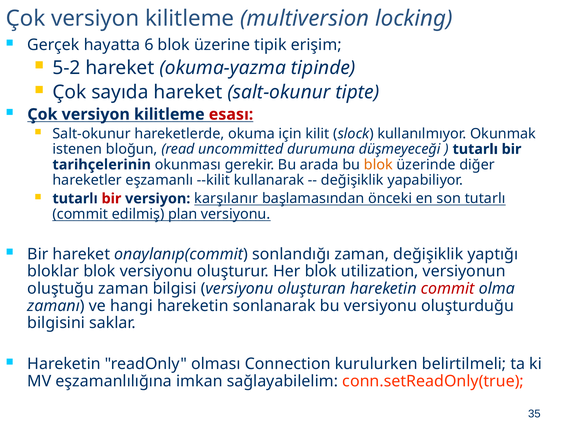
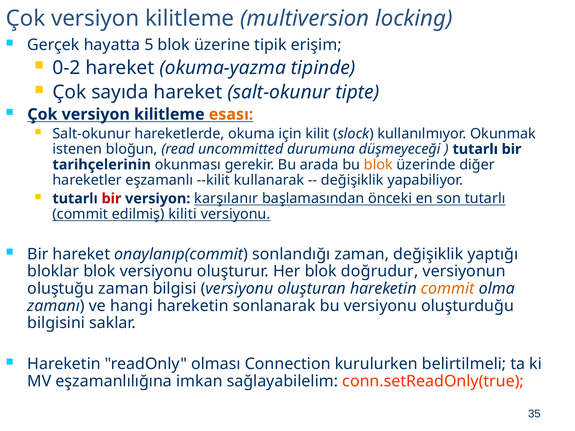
6: 6 -> 5 (149, 45)
5-2: 5-2 -> 0-2 (67, 68)
esası colour: red -> orange (231, 114)
plan: plan -> kiliti (183, 214)
utilization: utilization -> doğrudur (380, 271)
commit colour: red -> orange (448, 289)
